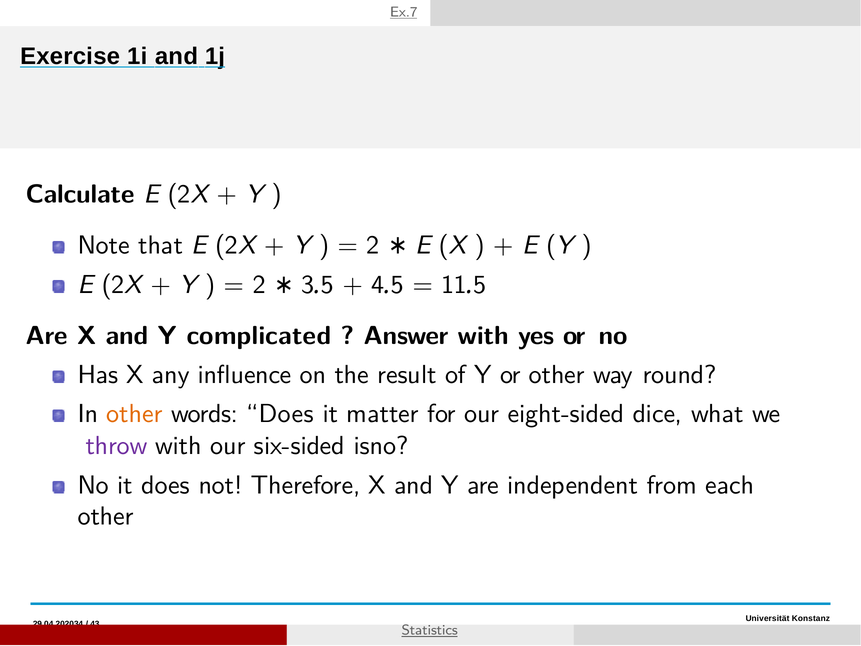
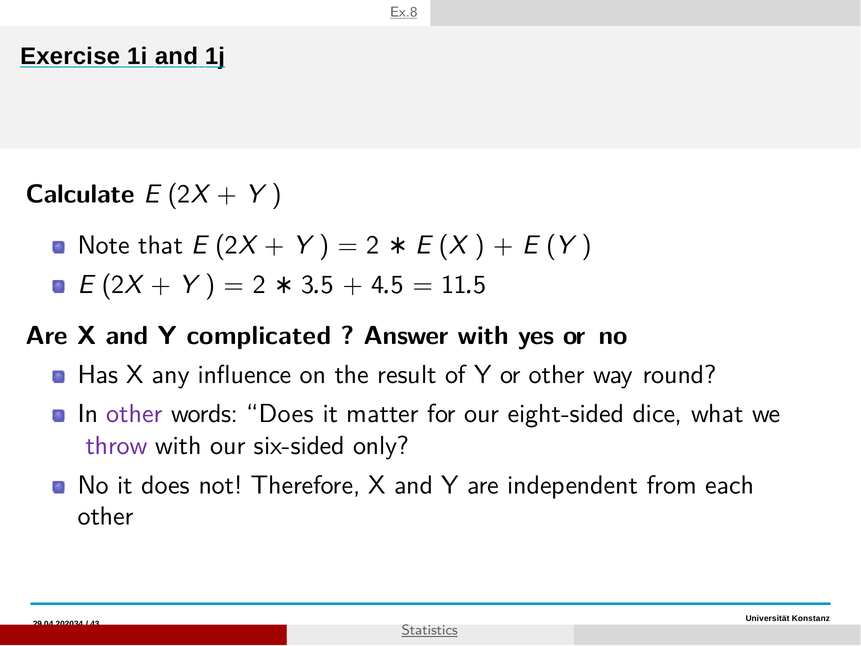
Ex.7: Ex.7 -> Ex.8 (404, 12)
other colour: orange -> purple (135, 414)
isno: isno -> only (381, 446)
